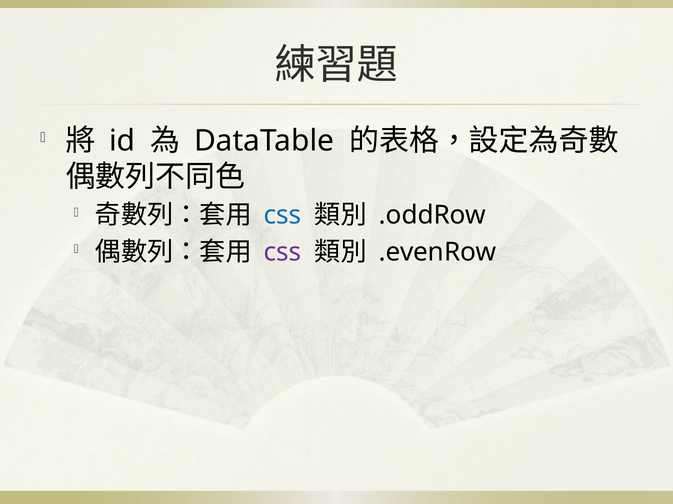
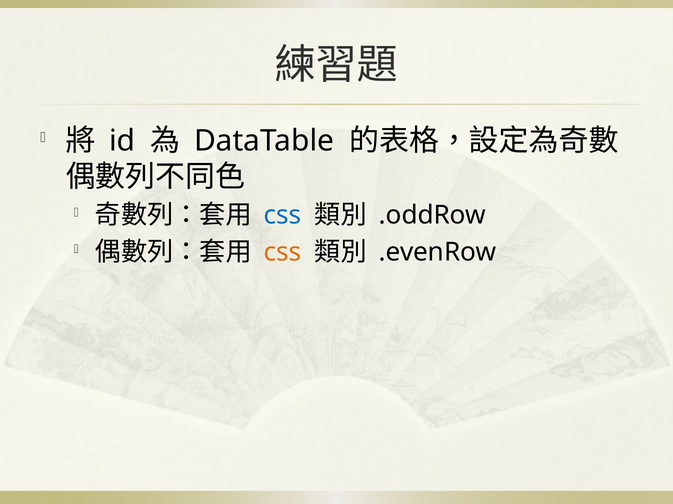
css colour: purple -> orange (283, 252)
